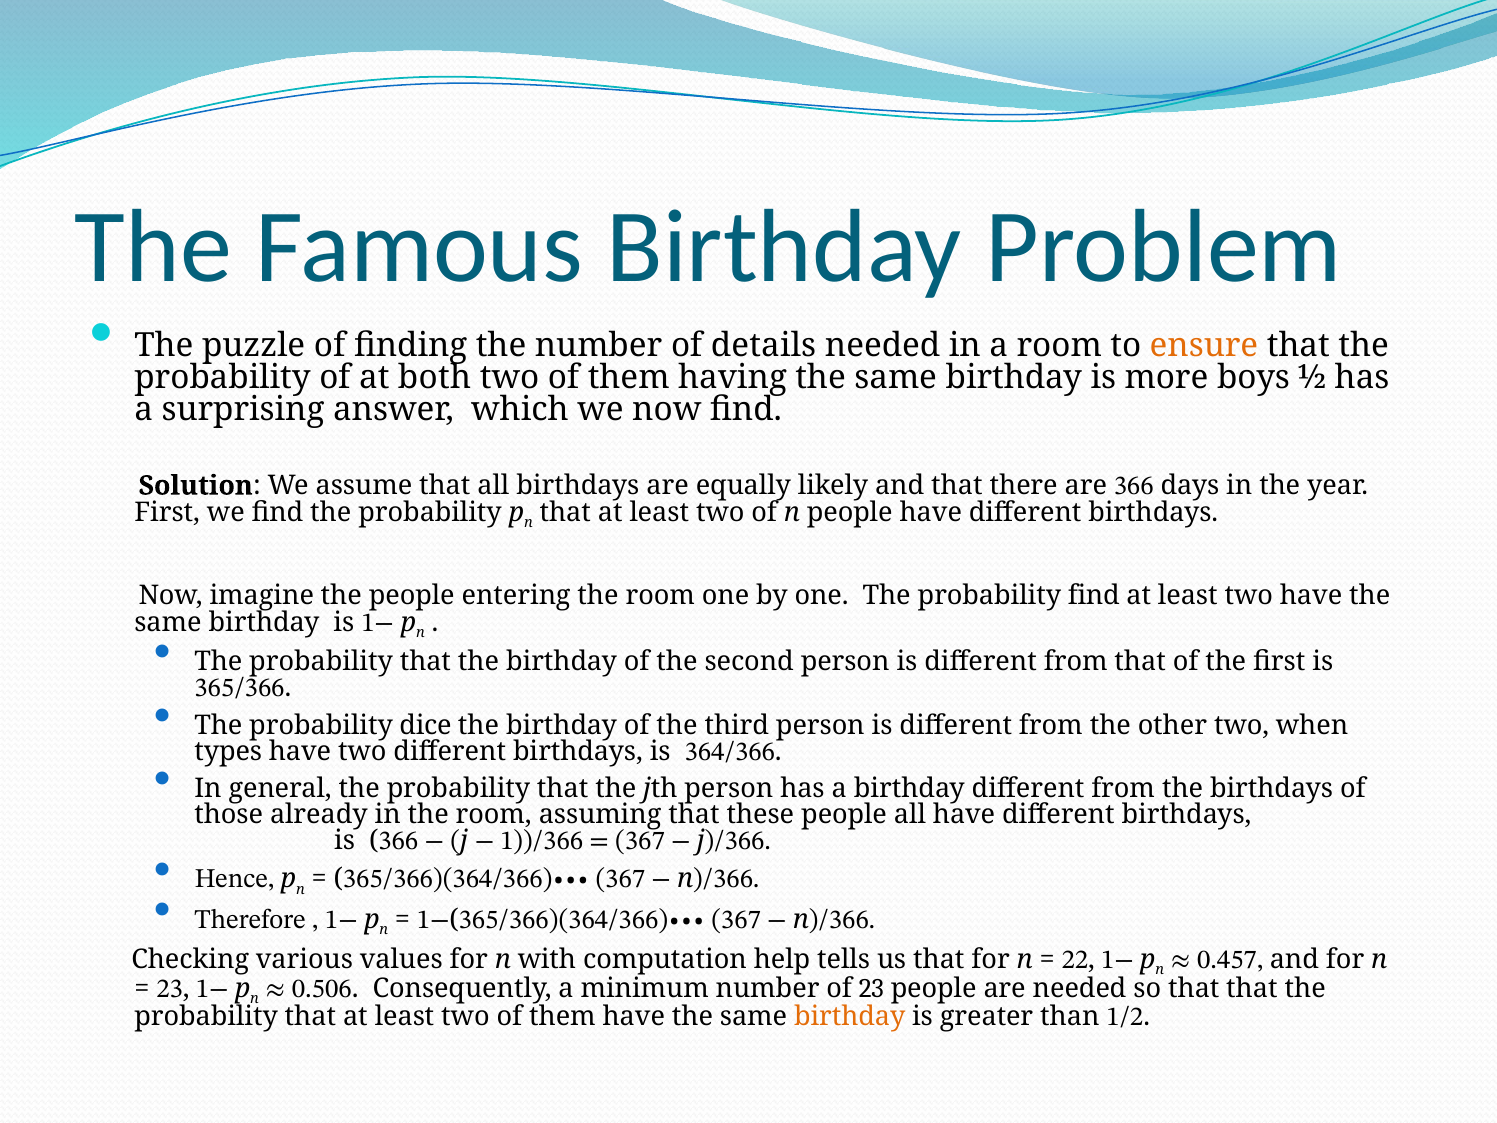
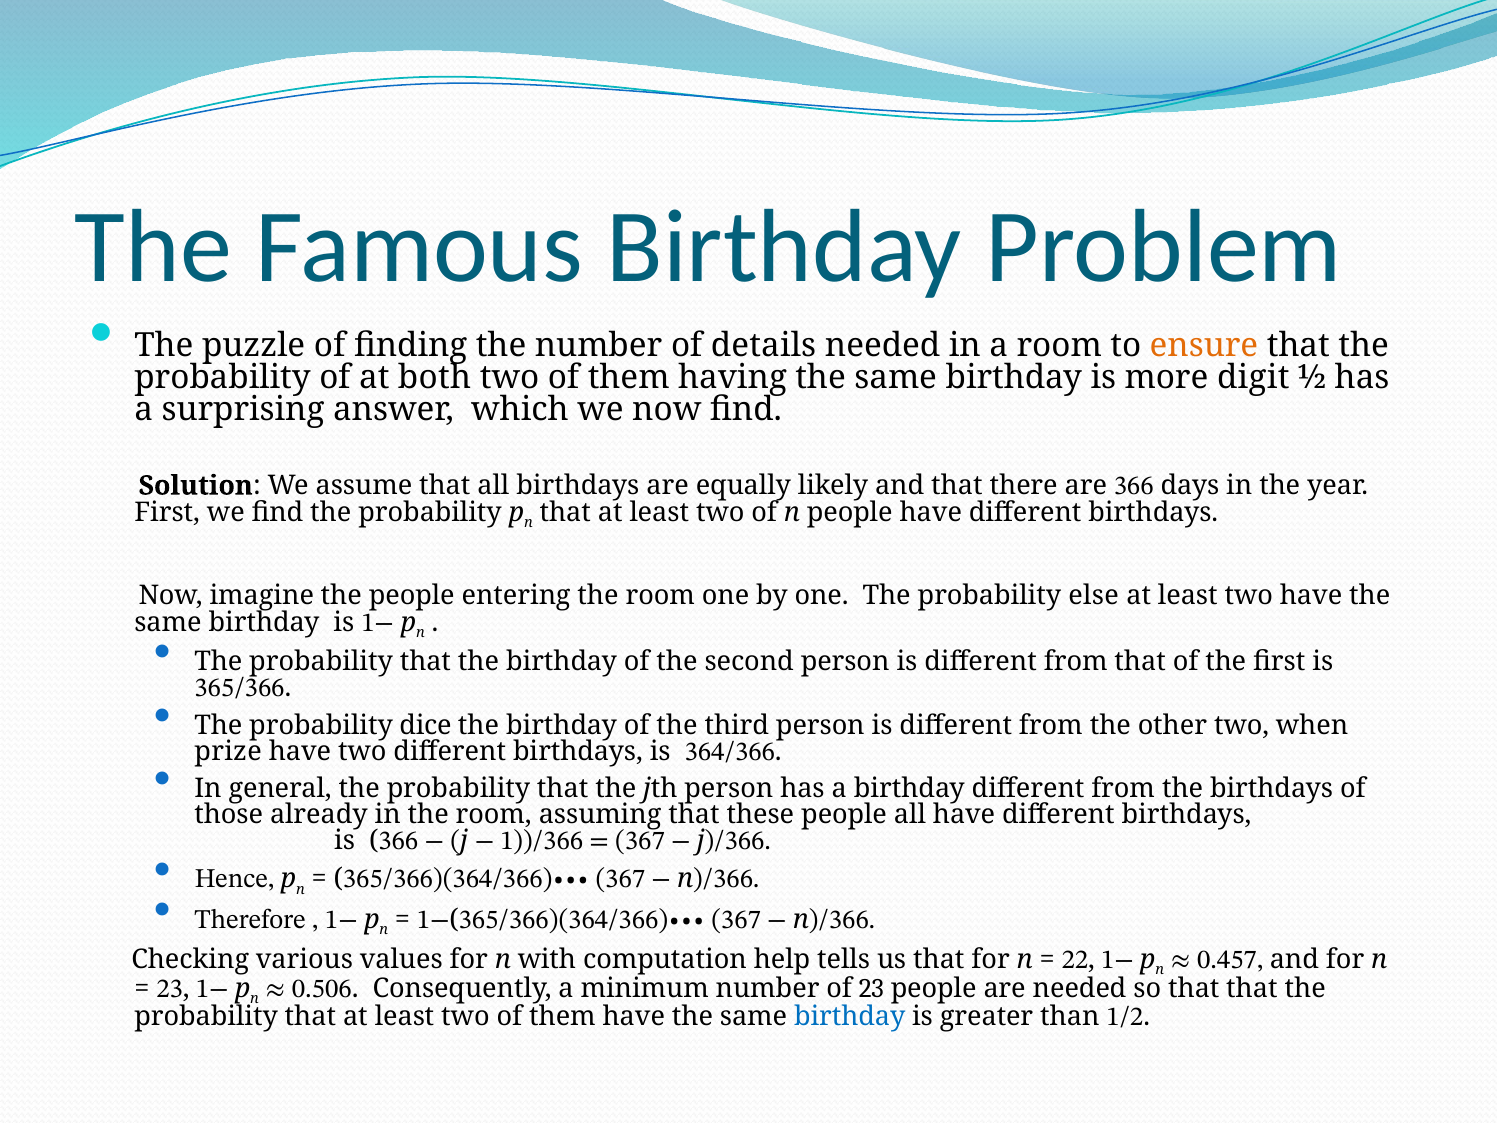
boys: boys -> digit (1253, 377)
probability find: find -> else (1094, 596)
types: types -> prize (228, 751)
birthday colour: orange -> blue (850, 1016)
